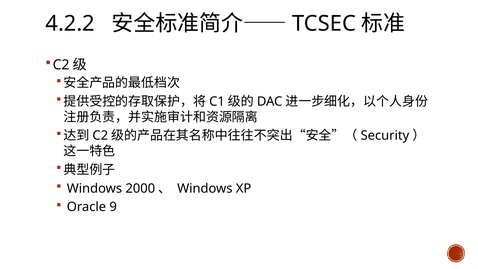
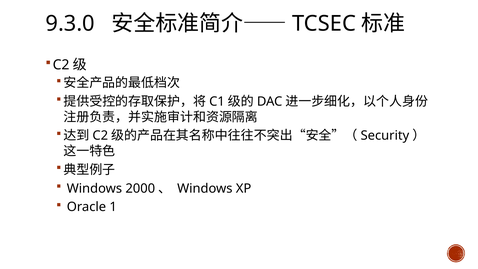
4.2.2: 4.2.2 -> 9.3.0 (70, 24)
9: 9 -> 1 (113, 207)
